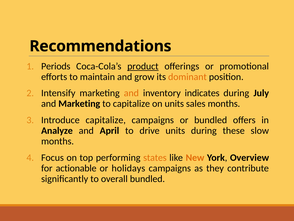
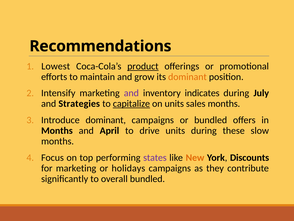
Periods: Periods -> Lowest (56, 66)
and colour: orange -> purple (131, 93)
and Marketing: Marketing -> Strategies (79, 104)
capitalize underline: none -> present (131, 104)
Introduce capitalize: capitalize -> dominant (106, 120)
Analyze: Analyze -> Months (57, 130)
states colour: orange -> purple (155, 157)
Overview: Overview -> Discounts (250, 157)
for actionable: actionable -> marketing (76, 168)
